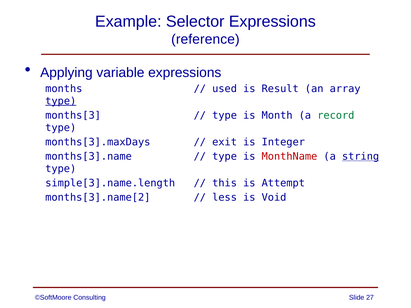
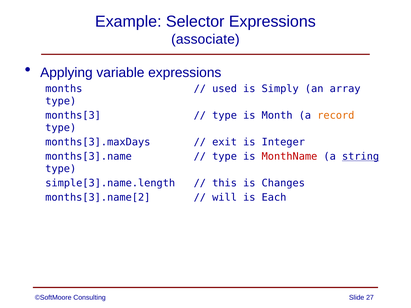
reference: reference -> associate (205, 39)
Result: Result -> Simply (280, 89)
type underline: present -> none (61, 101)
record colour: green -> orange (336, 115)
Attempt: Attempt -> Changes (283, 183)
less: less -> will (225, 198)
Void: Void -> Each (274, 198)
